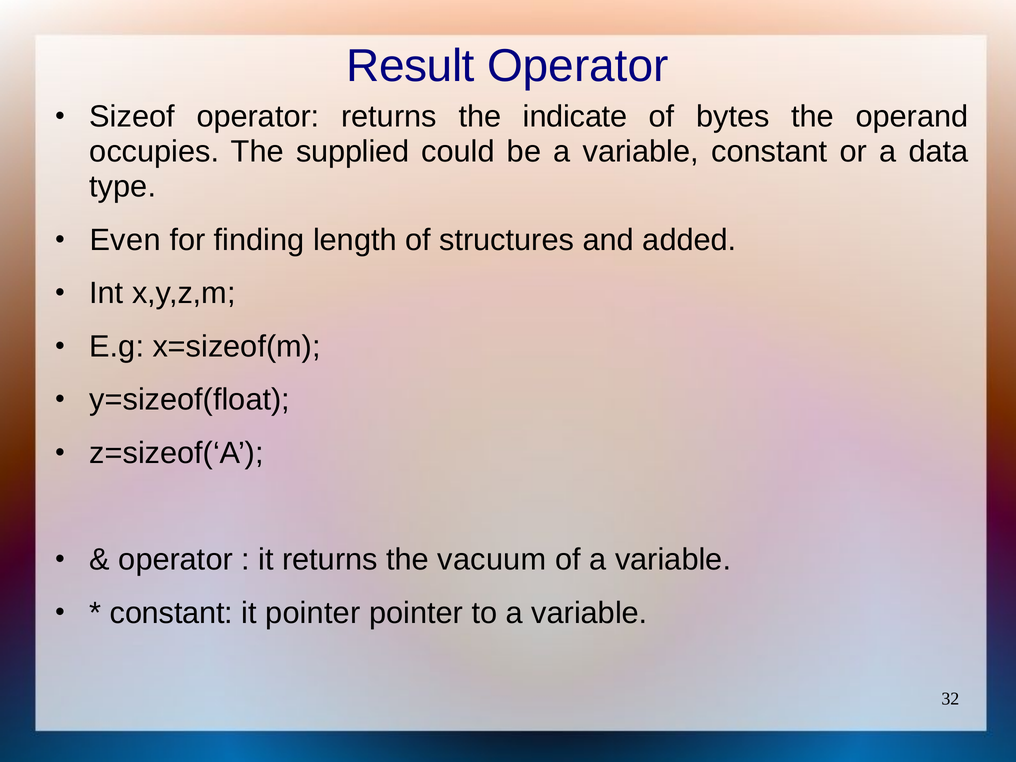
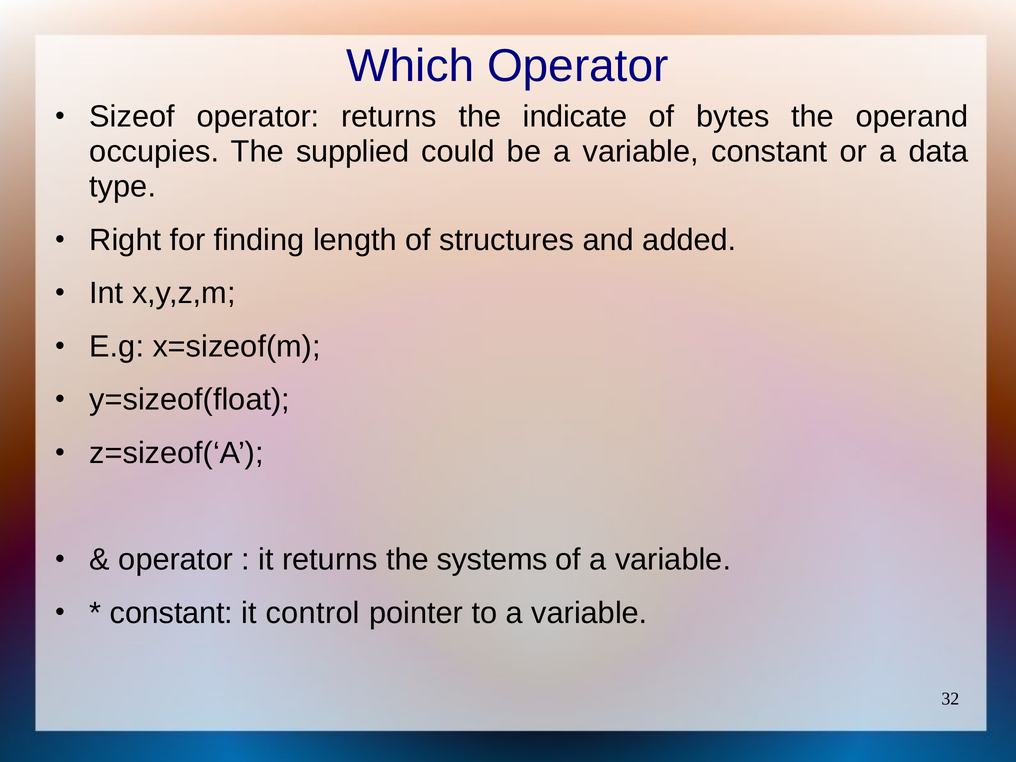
Result: Result -> Which (410, 66)
Even: Even -> Right (125, 240)
vacuum: vacuum -> systems (492, 560)
it pointer: pointer -> control (313, 613)
